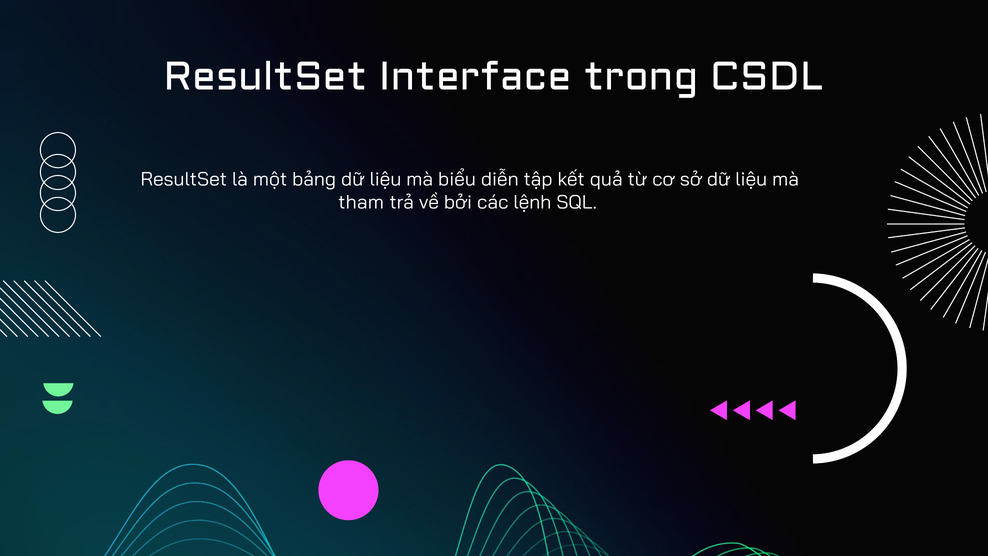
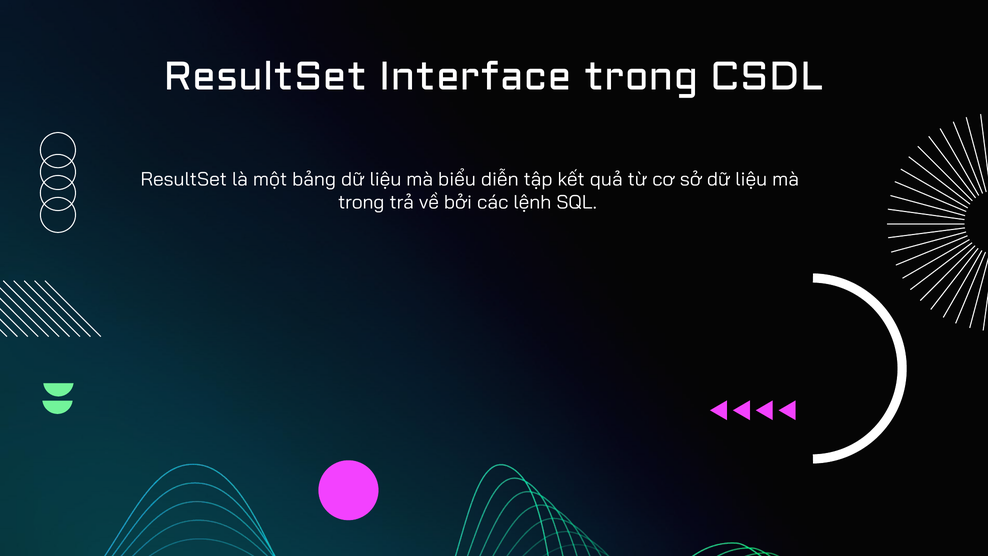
tham: tham -> trong (361, 202)
